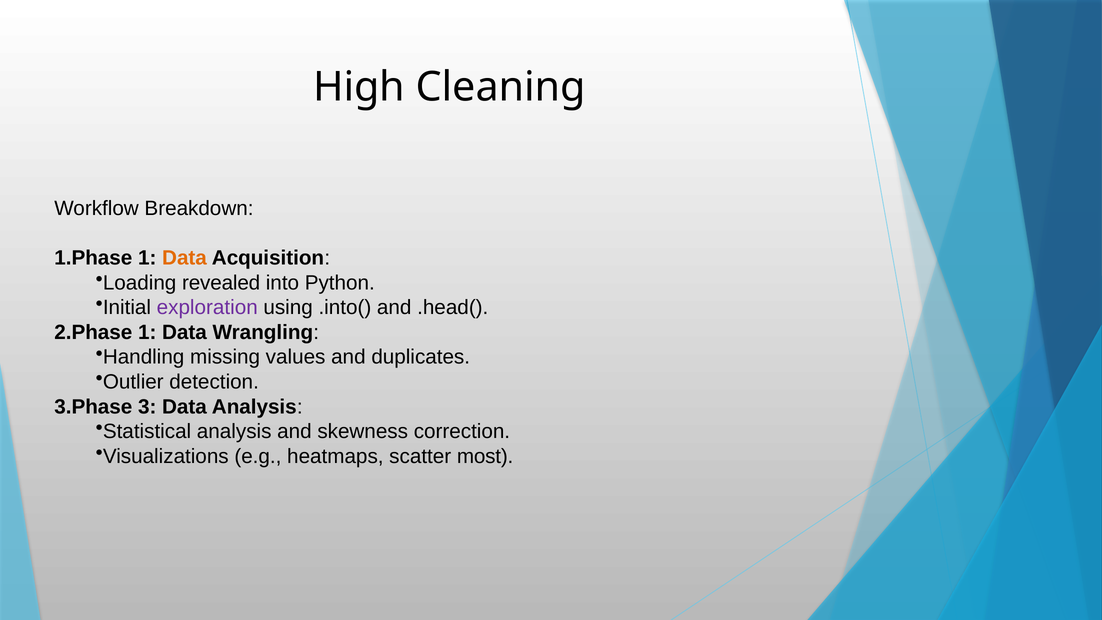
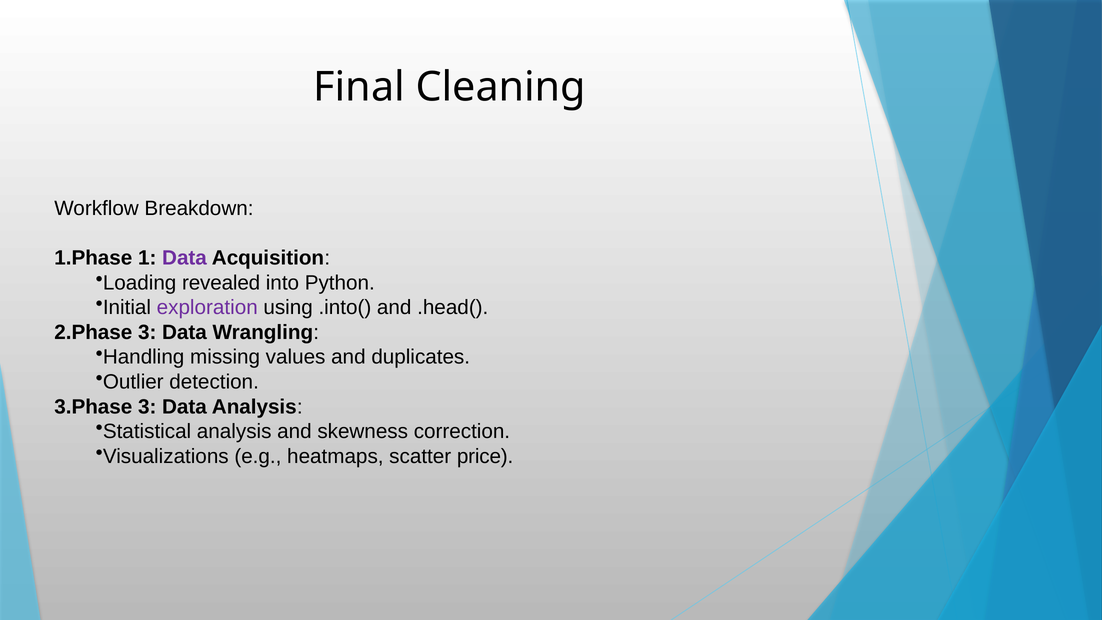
High: High -> Final (359, 87)
Data colour: orange -> purple (184, 258)
1: 1 -> 3 (147, 332)
most: most -> price (485, 456)
